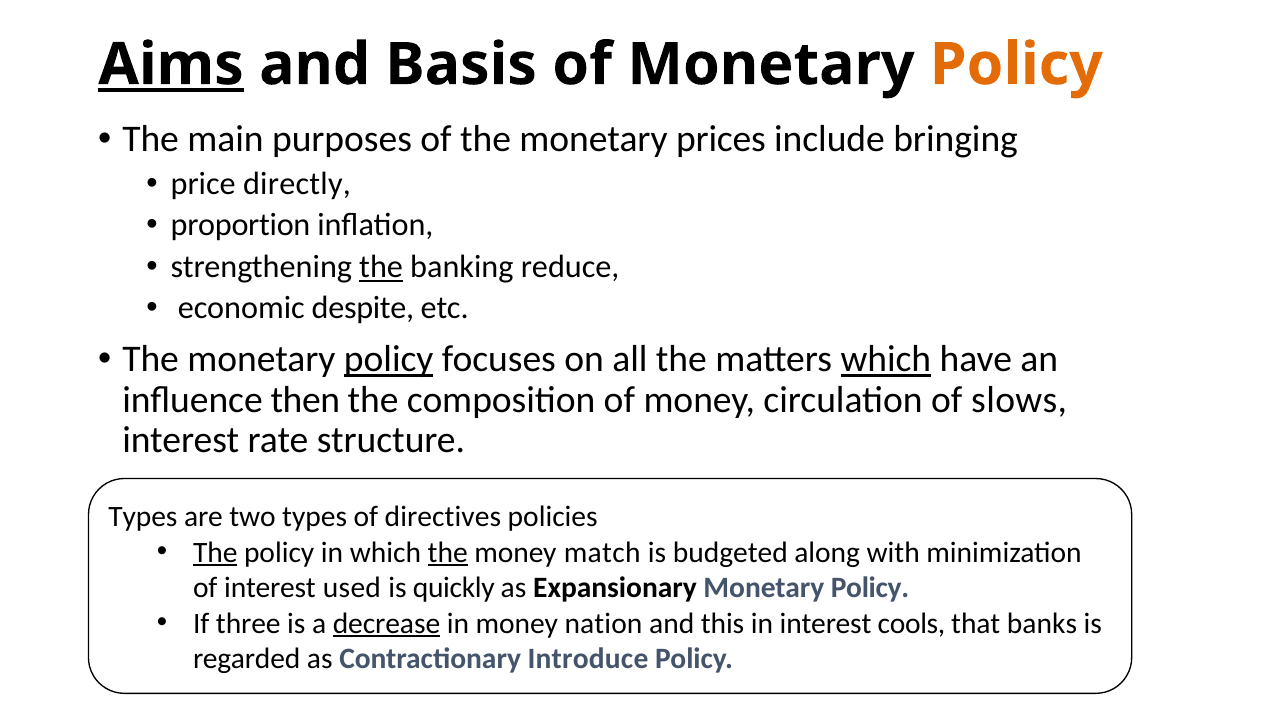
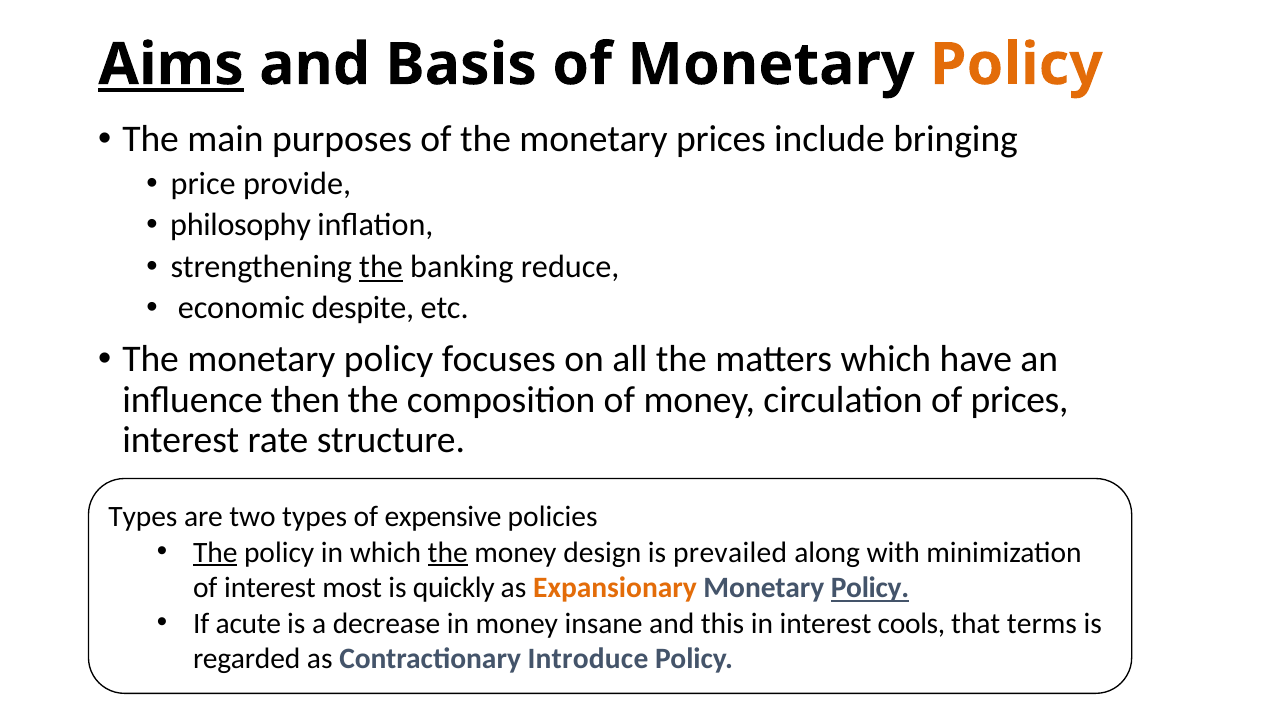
directly: directly -> provide (297, 184)
proportion: proportion -> philosophy (241, 225)
policy underline: present -> none (389, 359)
which underline: present -> none (886, 359)
of slows: slows -> prices (1020, 400)
directives: directives -> expensive (443, 517)
match: match -> design (602, 552)
budgeted: budgeted -> prevailed (730, 552)
used: used -> most (352, 588)
Expansionary colour: black -> orange (615, 588)
Policy underline: none -> present (870, 588)
three: three -> acute (248, 623)
decrease underline: present -> none (386, 623)
nation: nation -> insane (604, 623)
banks: banks -> terms (1042, 623)
